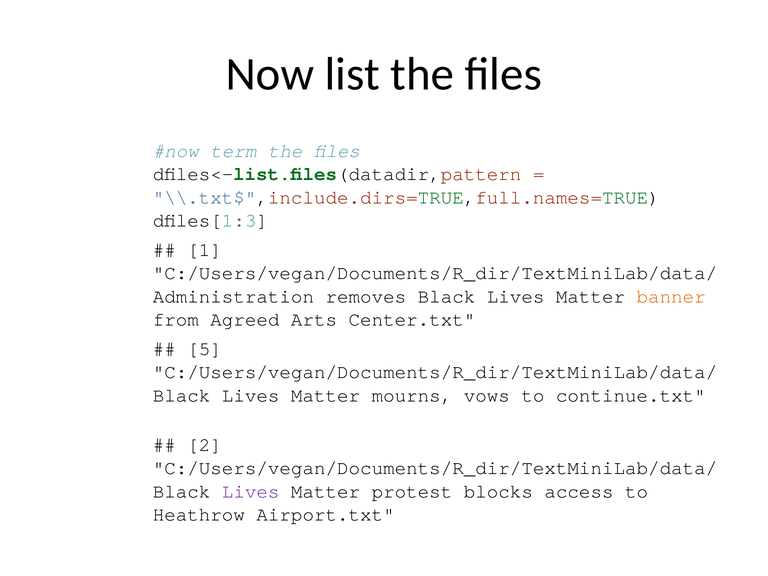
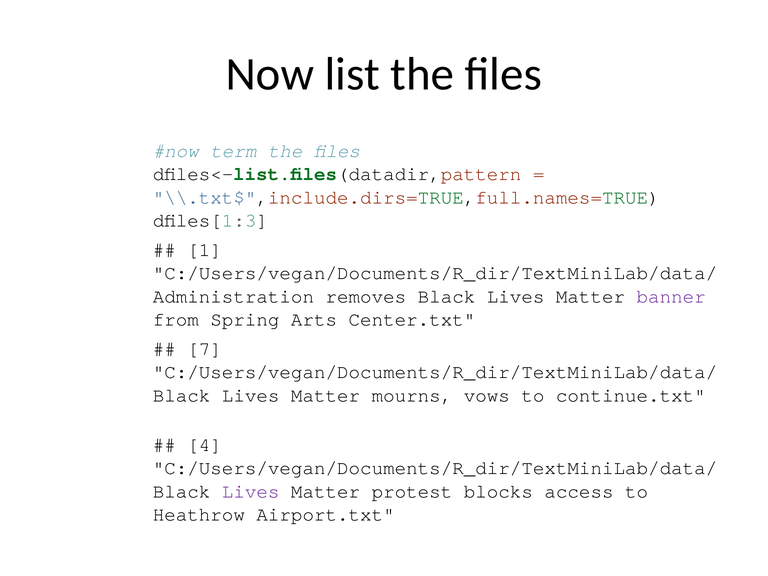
banner colour: orange -> purple (671, 296)
Agreed: Agreed -> Spring (245, 319)
5: 5 -> 7 (205, 349)
2: 2 -> 4 (205, 445)
